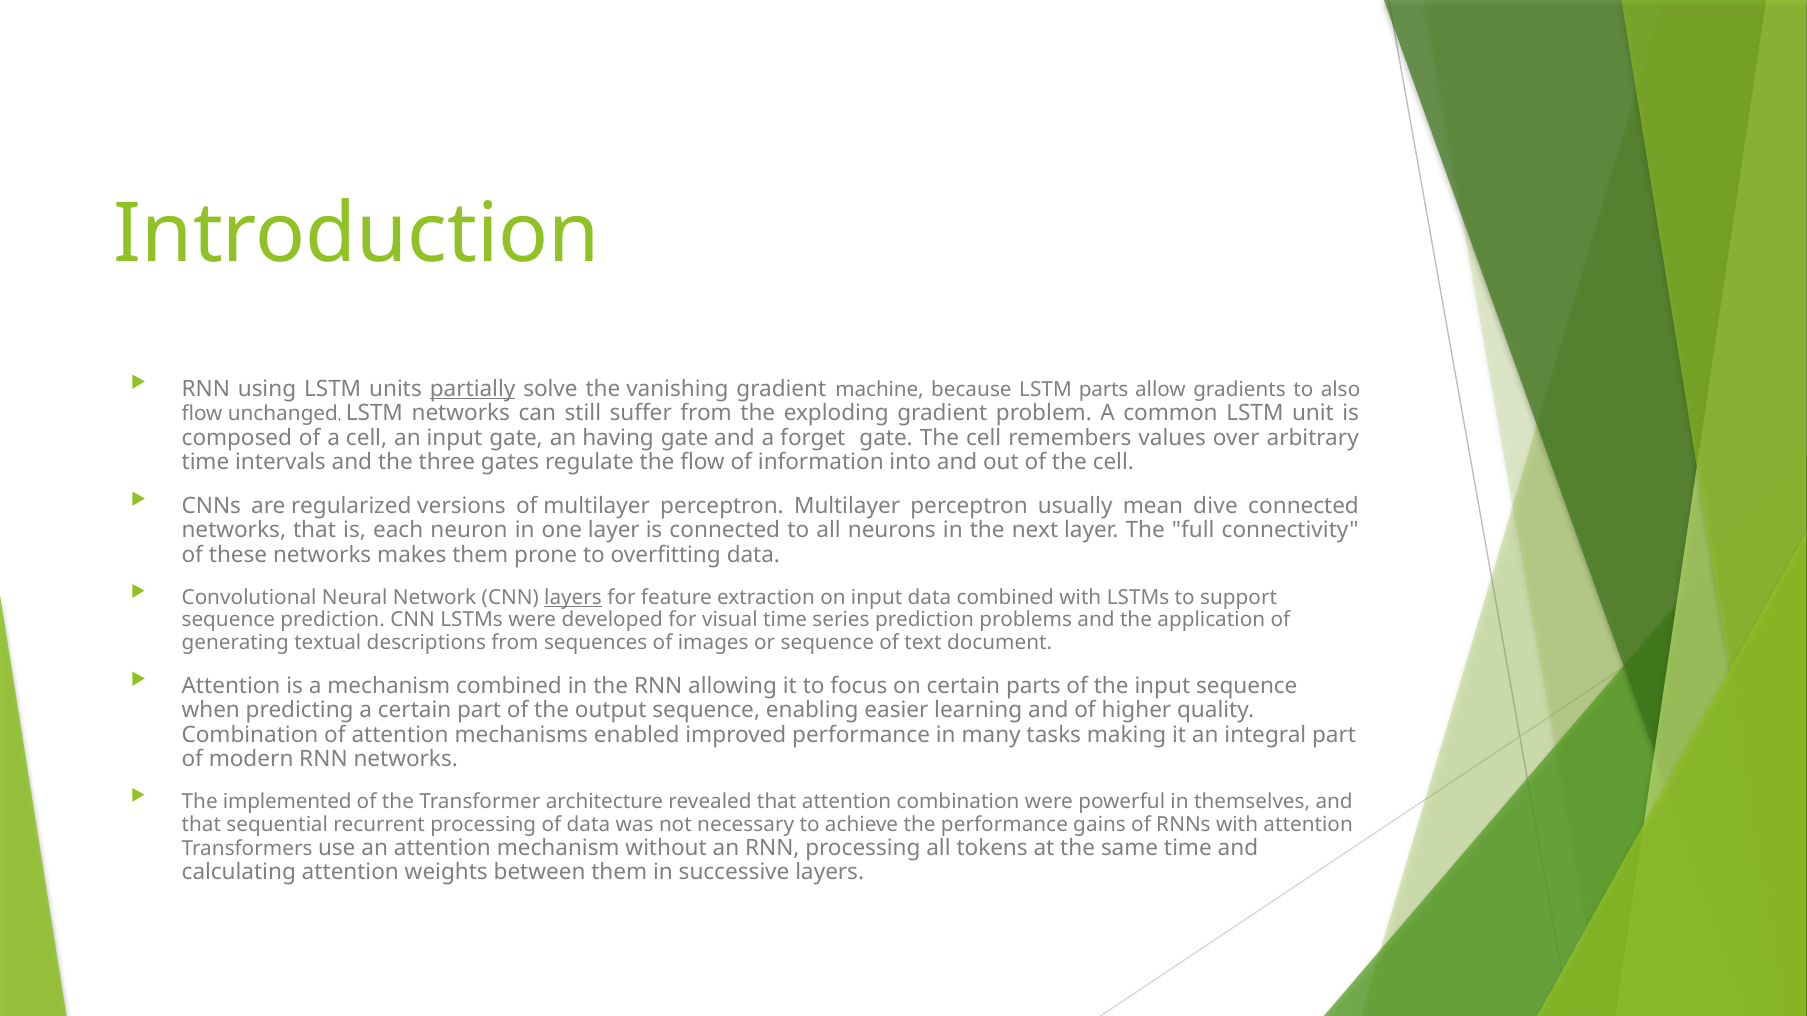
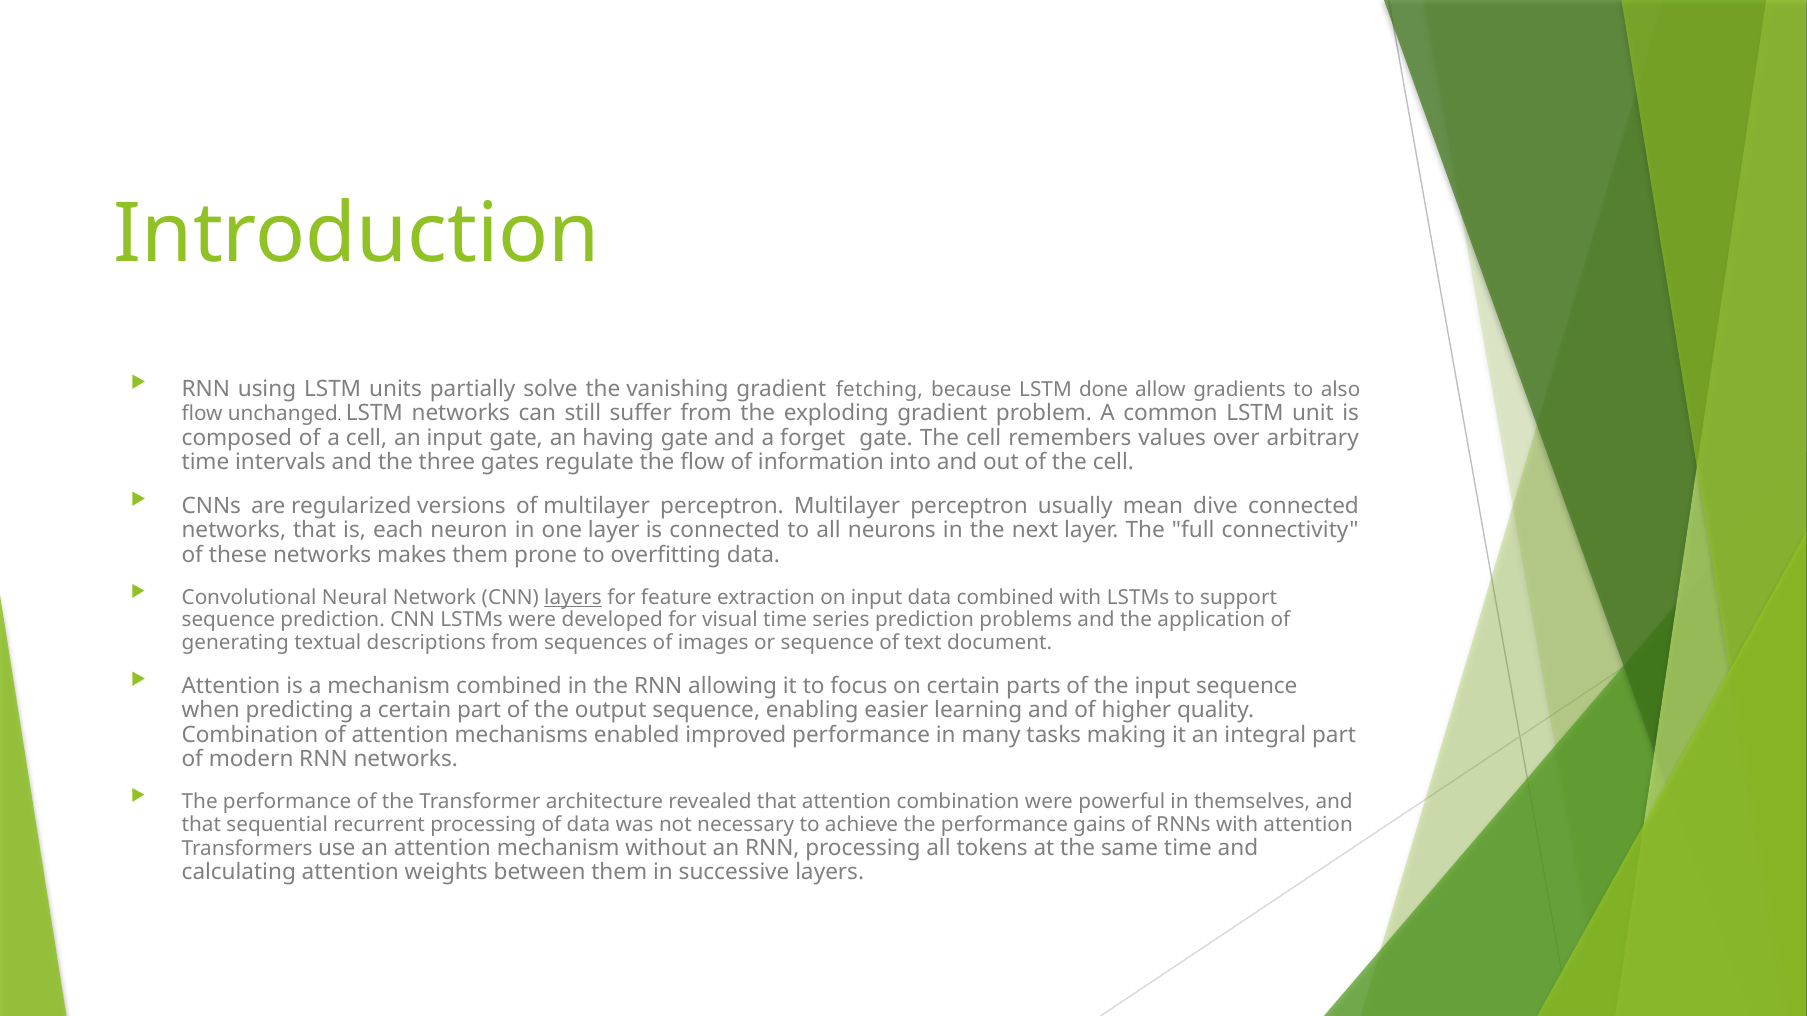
partially underline: present -> none (473, 389)
machine: machine -> fetching (879, 390)
LSTM parts: parts -> done (1104, 390)
implemented: implemented -> performance (287, 802)
